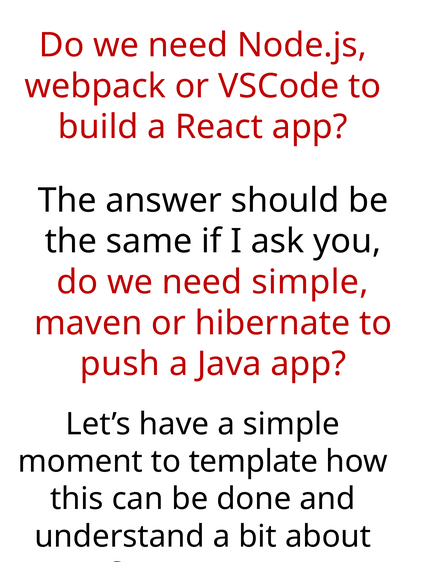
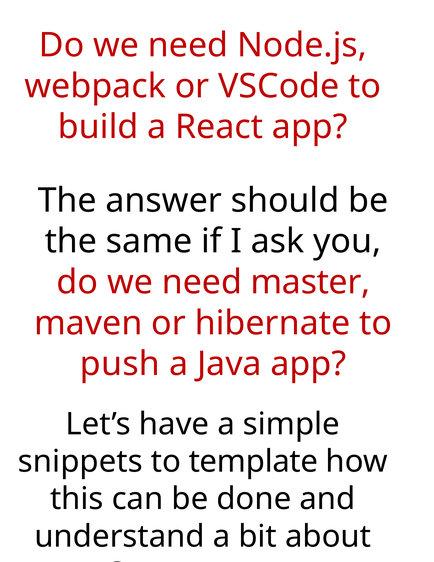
need simple: simple -> master (310, 282)
moment: moment -> snippets (80, 461)
